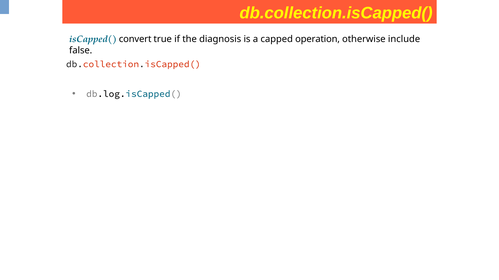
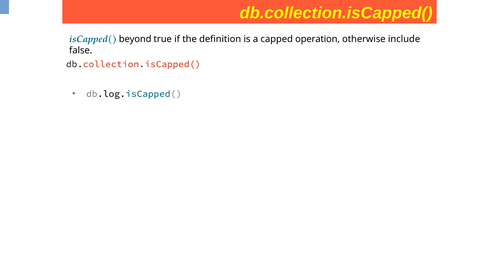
convert: convert -> beyond (135, 39)
diagnosis: diagnosis -> definition (220, 39)
